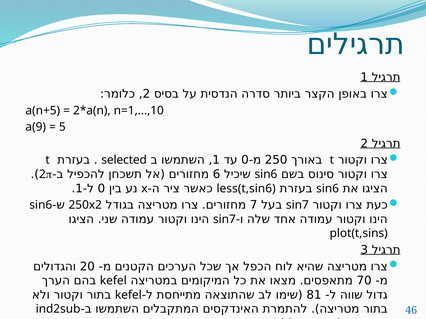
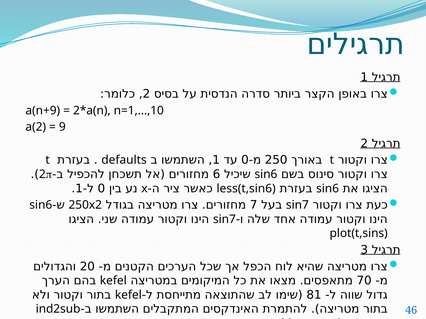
a(n+5: a(n+5 -> a(n+9 (43, 111)
a(9: a(9 -> a(2 (36, 127)
5: 5 -> 9 (62, 127)
selected: selected -> defaults (124, 160)
